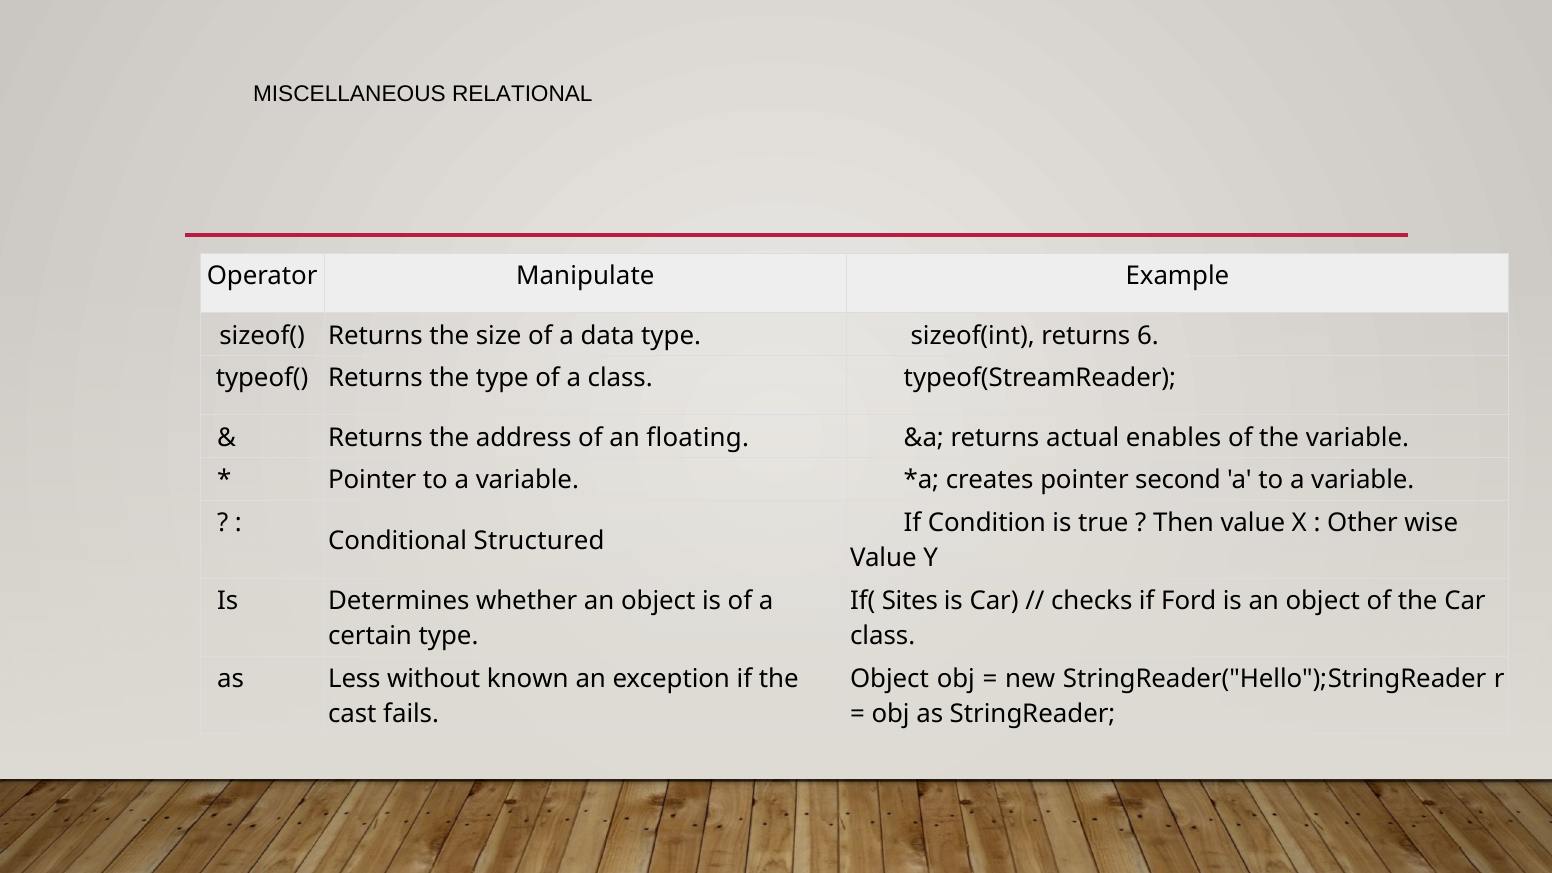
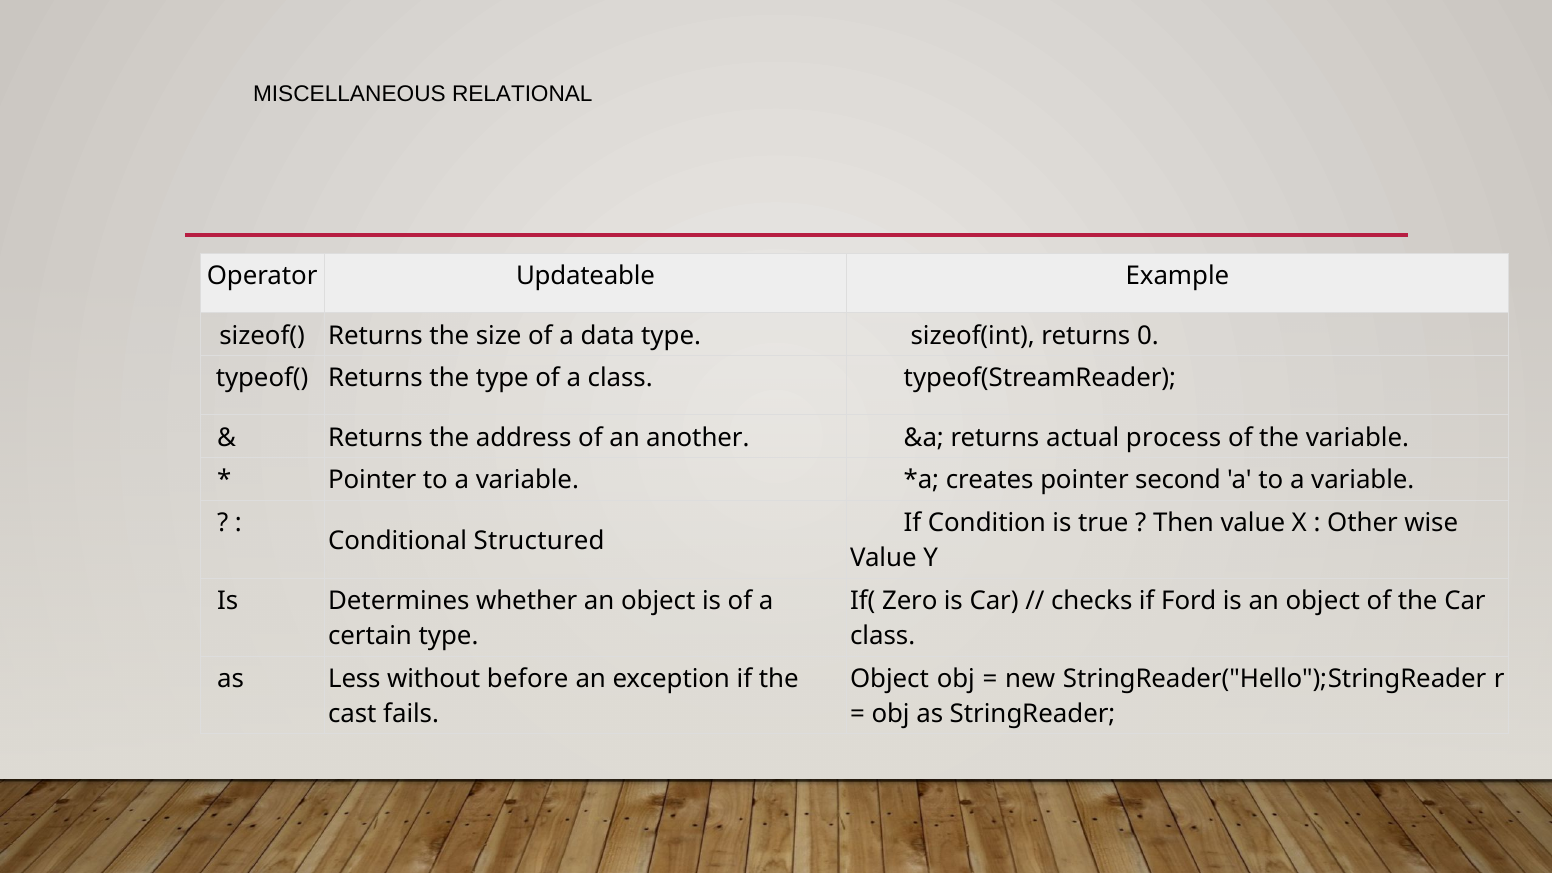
Manipulate: Manipulate -> Updateable (585, 276)
6: 6 -> 0 (1148, 336)
floating: floating -> another (698, 437)
enables: enables -> process (1174, 437)
Sites: Sites -> Zero (910, 601)
known: known -> before (528, 679)
